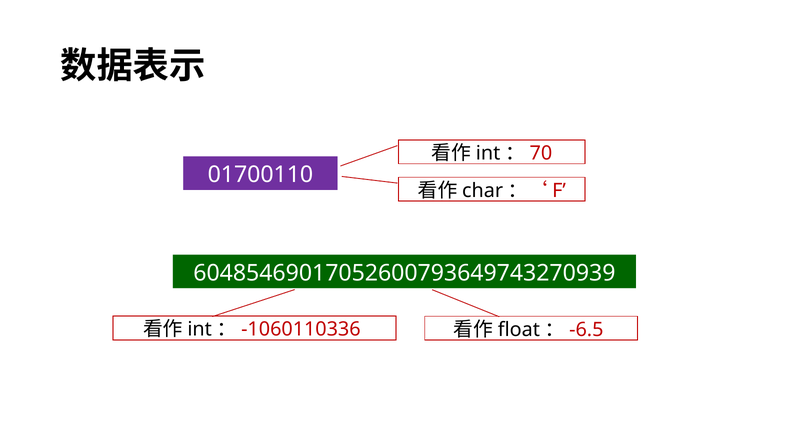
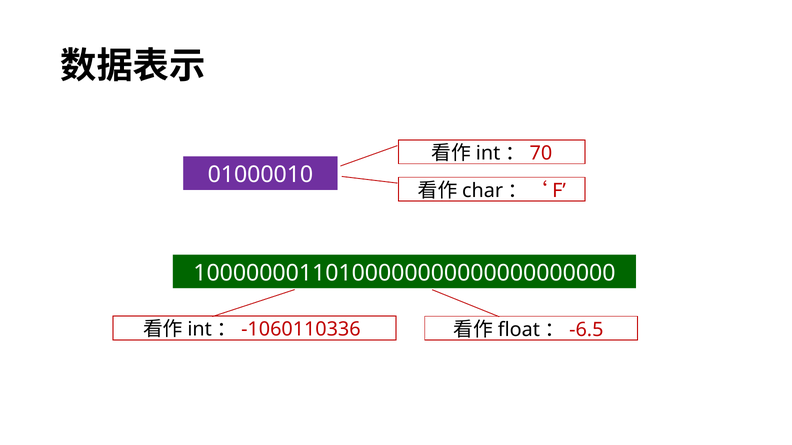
01700110: 01700110 -> 01000010 (260, 175)
60485469017052600793649743270939: 60485469017052600793649743270939 -> 10000000110100000000000000000000 (404, 273)
